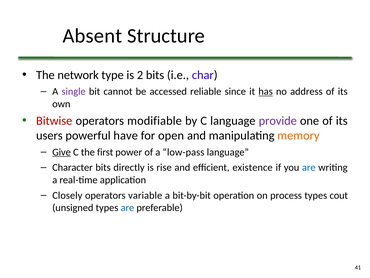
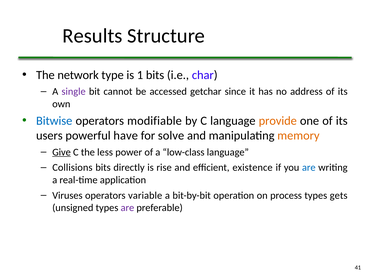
Absent: Absent -> Results (92, 36)
2: 2 -> 1 (140, 75)
reliable: reliable -> getchar (206, 91)
has underline: present -> none (266, 91)
Bitwise colour: red -> blue (54, 121)
provide colour: purple -> orange (278, 121)
open: open -> solve (171, 135)
first: first -> less (105, 152)
low-pass: low-pass -> low-class (184, 152)
Character: Character -> Collisions (72, 167)
Closely: Closely -> Viruses (67, 195)
cout: cout -> gets (339, 195)
are colour: blue -> purple (127, 207)
